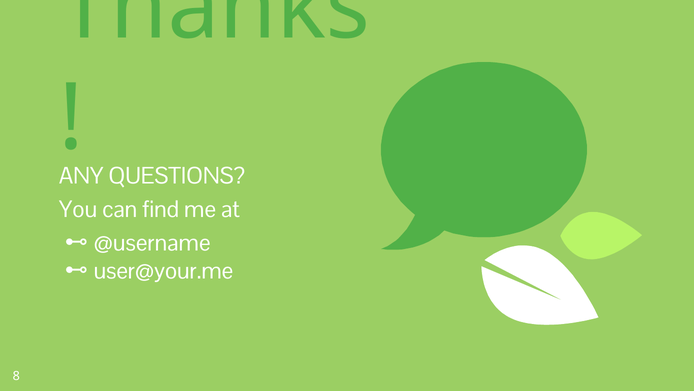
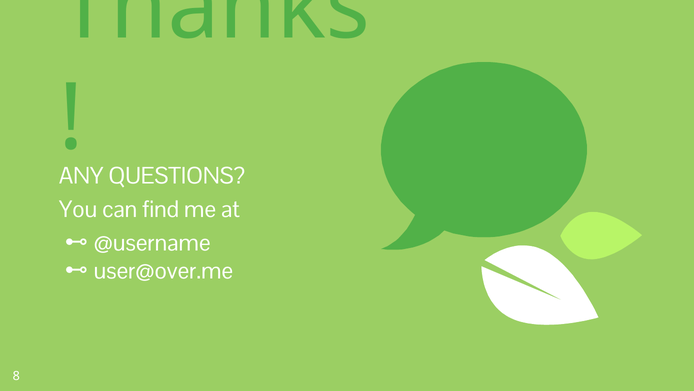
user@your.me: user@your.me -> user@over.me (163, 270)
